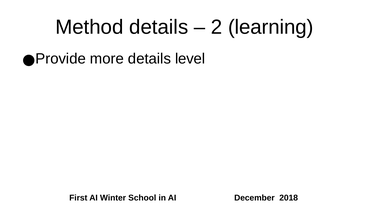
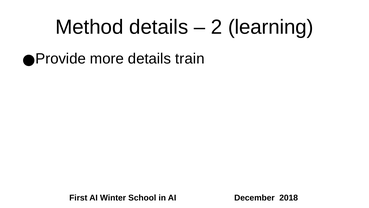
level: level -> train (190, 59)
